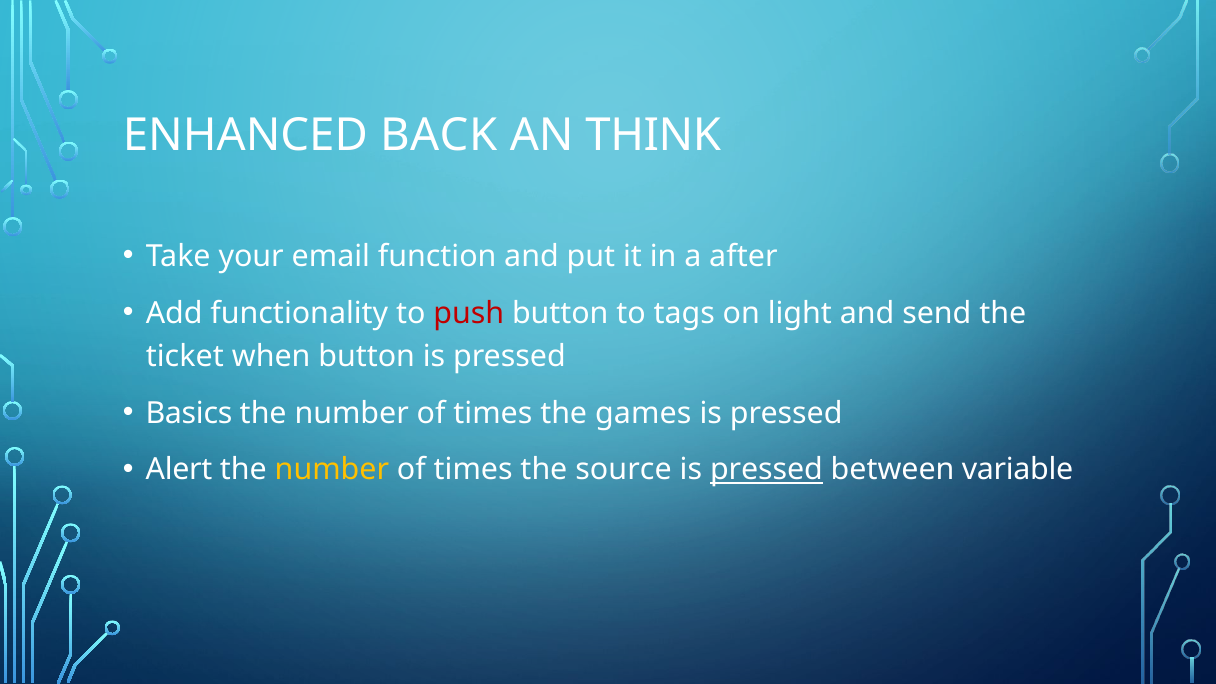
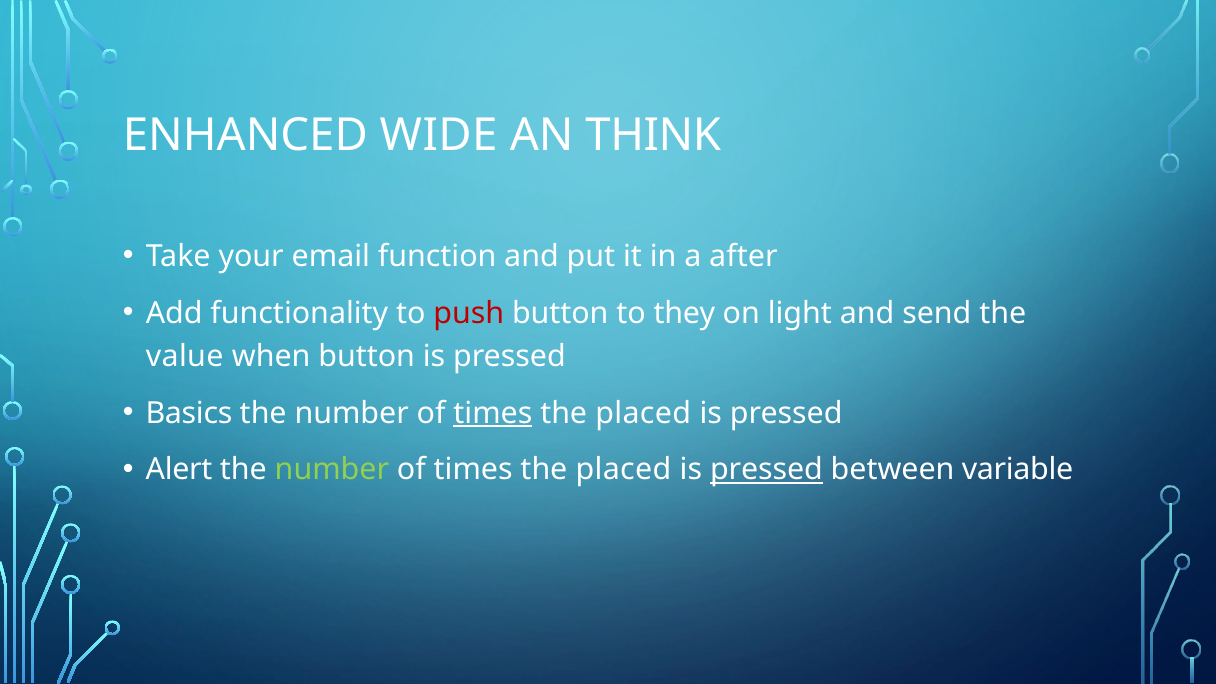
BACK: BACK -> WIDE (439, 135)
tags: tags -> they (684, 313)
ticket: ticket -> value (185, 357)
times underline: none -> present (493, 413)
games: games -> placed (643, 413)
number colour: yellow -> light green (332, 470)
source: source -> placed (623, 470)
